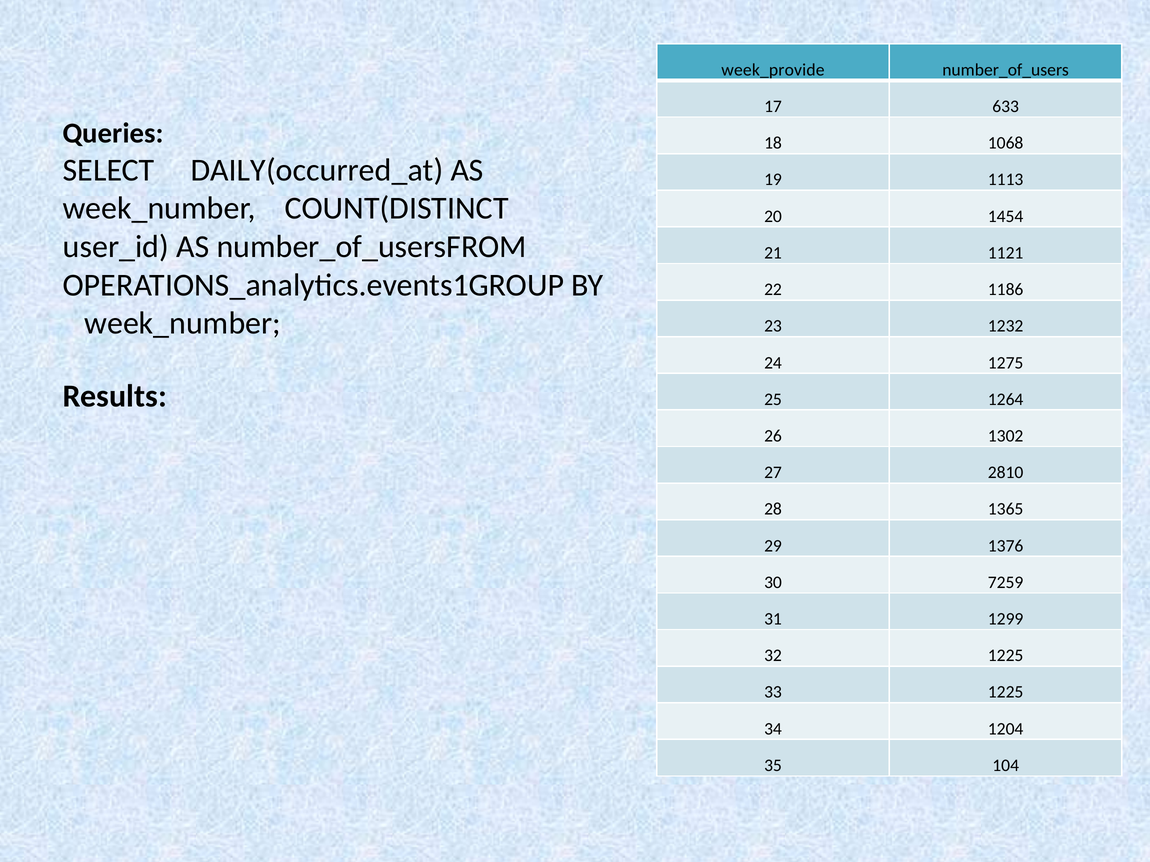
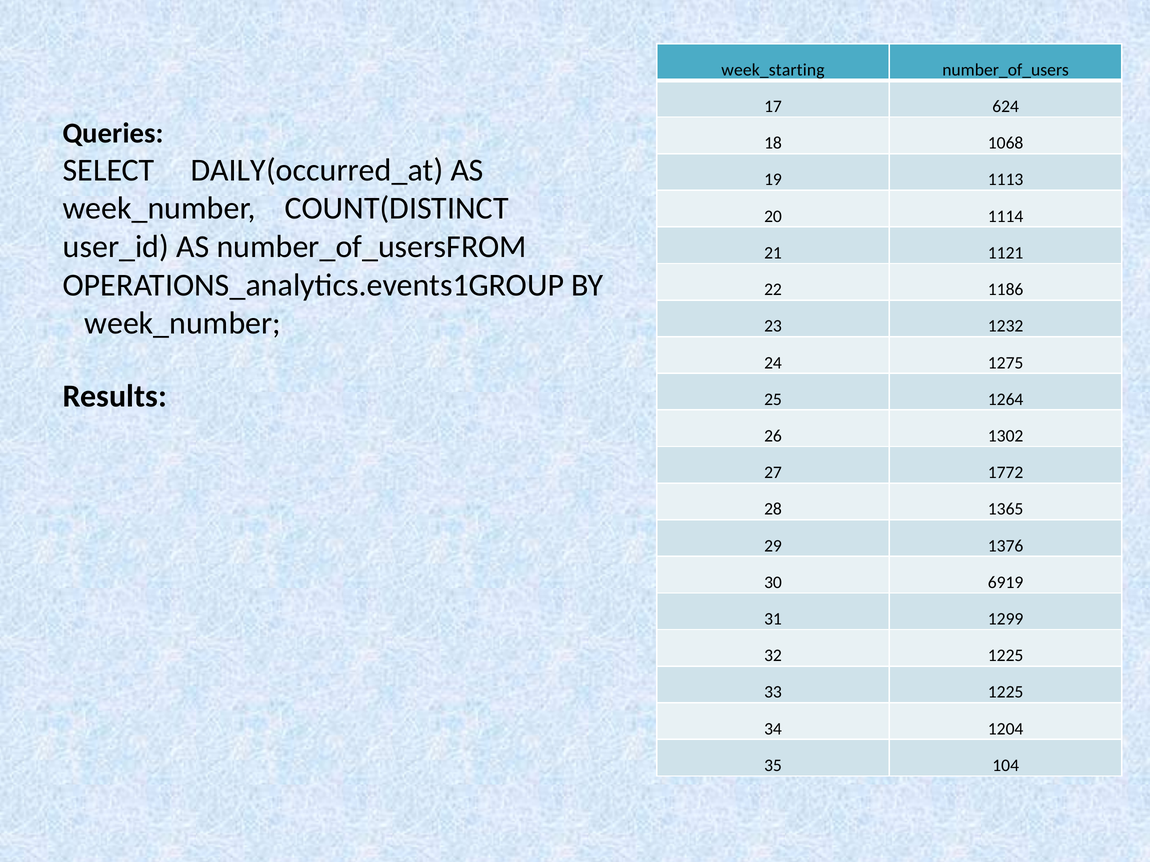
week_provide: week_provide -> week_starting (773, 70)
633: 633 -> 624 (1006, 107)
1454: 1454 -> 1114 (1006, 216)
2810: 2810 -> 1772 (1006, 473)
7259: 7259 -> 6919 (1006, 583)
